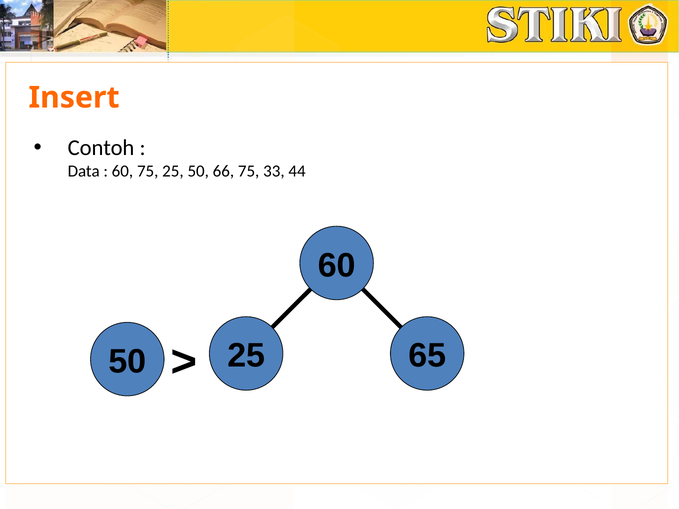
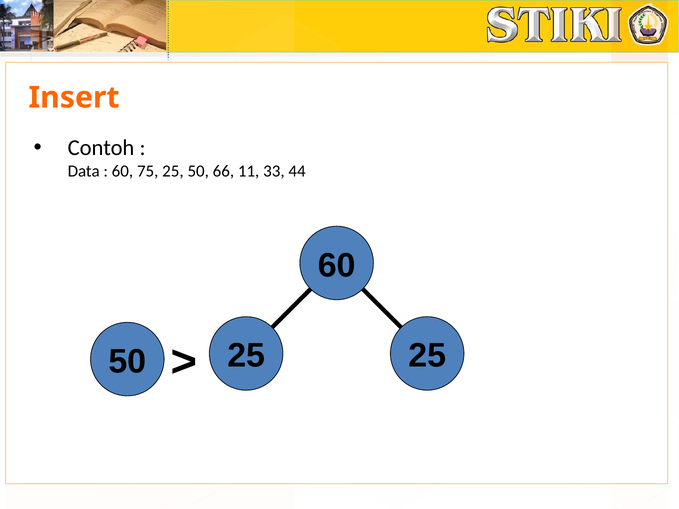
66 75: 75 -> 11 (249, 171)
65: 65 -> 25 (427, 356)
